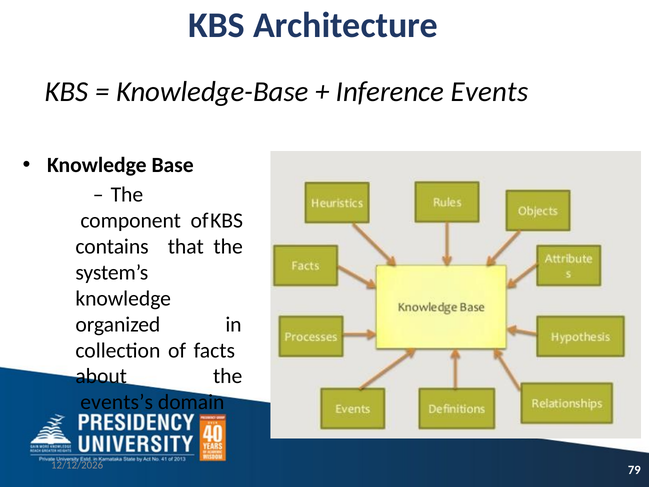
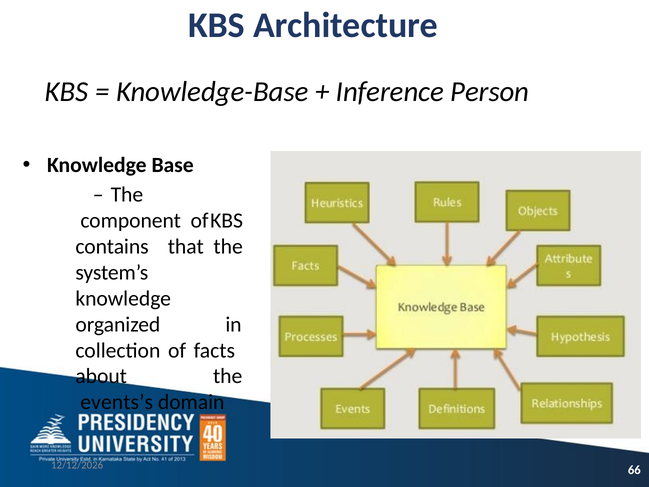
Events: Events -> Person (490, 92)
79: 79 -> 66 (634, 470)
